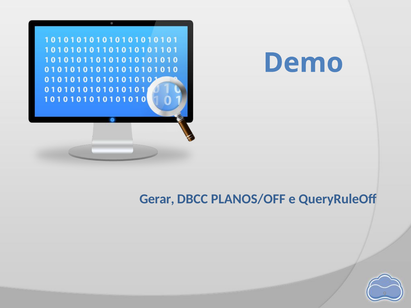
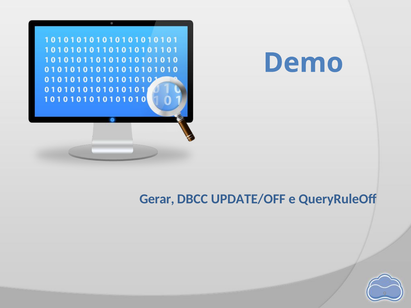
PLANOS/OFF: PLANOS/OFF -> UPDATE/OFF (248, 199)
